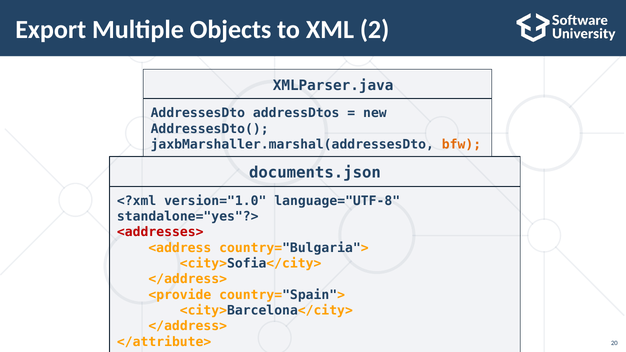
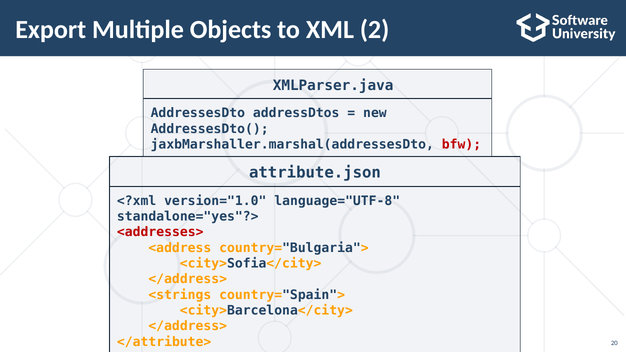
bfw colour: orange -> red (462, 144)
documents.json: documents.json -> attribute.json (315, 173)
<provide: <provide -> <strings (180, 295)
